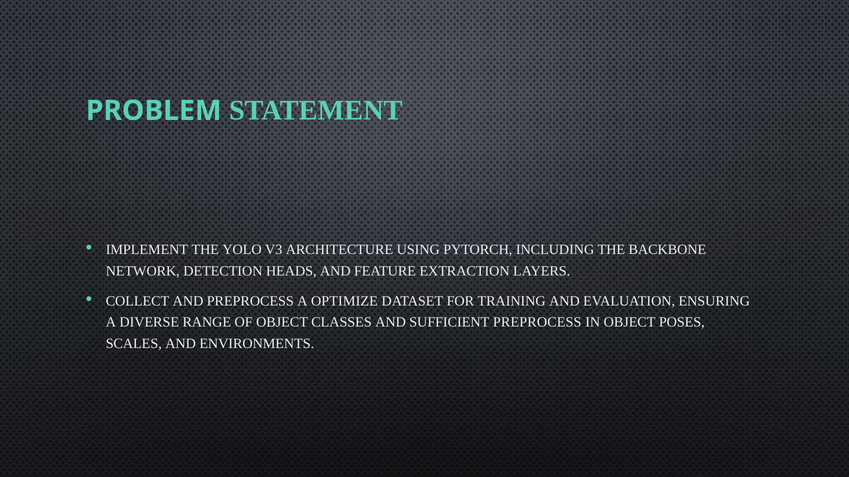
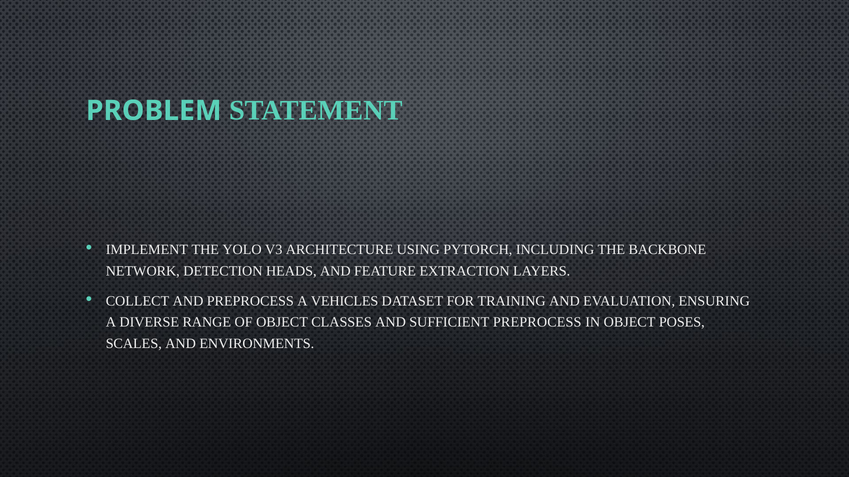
OPTIMIZE: OPTIMIZE -> VEHICLES (345, 301)
